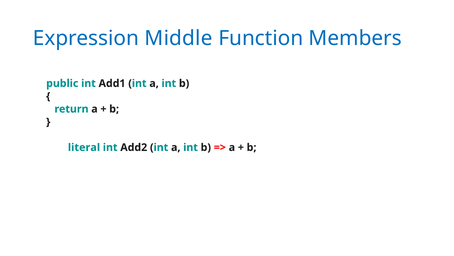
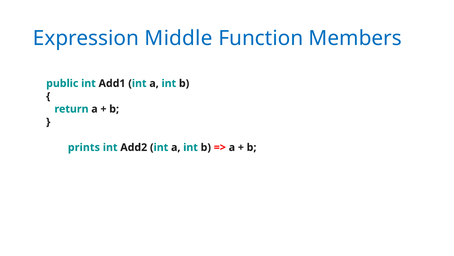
literal: literal -> prints (84, 147)
